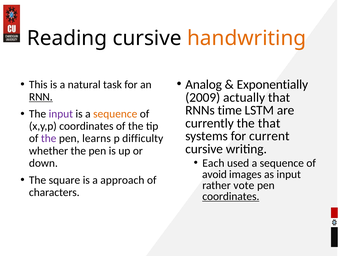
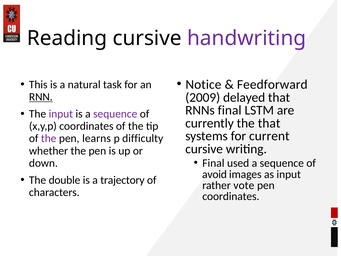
handwriting colour: orange -> purple (247, 38)
Analog: Analog -> Notice (203, 84)
Exponentially: Exponentially -> Feedforward (272, 84)
actually: actually -> delayed (244, 97)
RNNs time: time -> final (230, 110)
sequence colour: orange -> purple (115, 114)
Each: Each -> Final (213, 163)
square: square -> double (64, 180)
approach: approach -> trajectory (122, 180)
coordinates underline: present -> none (231, 196)
